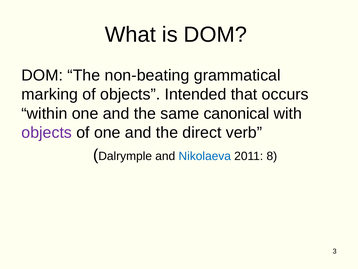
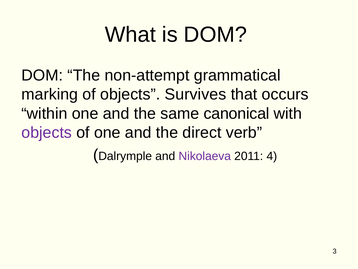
non-beating: non-beating -> non-attempt (147, 75)
Intended: Intended -> Survives (195, 94)
Nikolaeva colour: blue -> purple (205, 156)
8: 8 -> 4 (272, 156)
